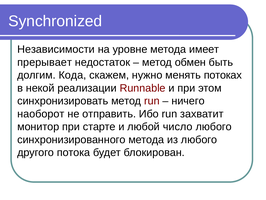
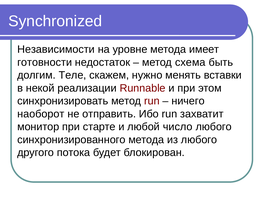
прерывает: прерывает -> готовности (45, 62)
обмен: обмен -> схема (190, 62)
Кода: Кода -> Теле (72, 75)
потоках: потоках -> вставки (223, 75)
